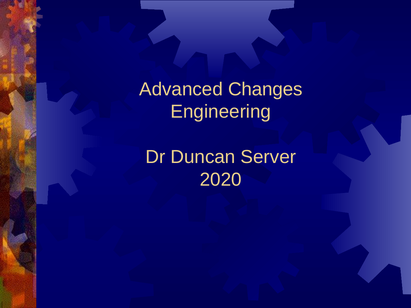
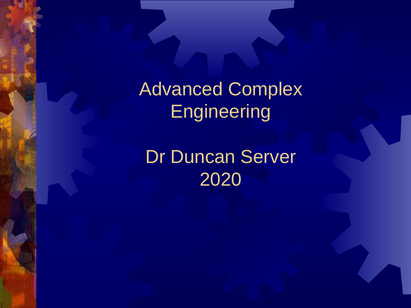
Changes: Changes -> Complex (265, 89)
